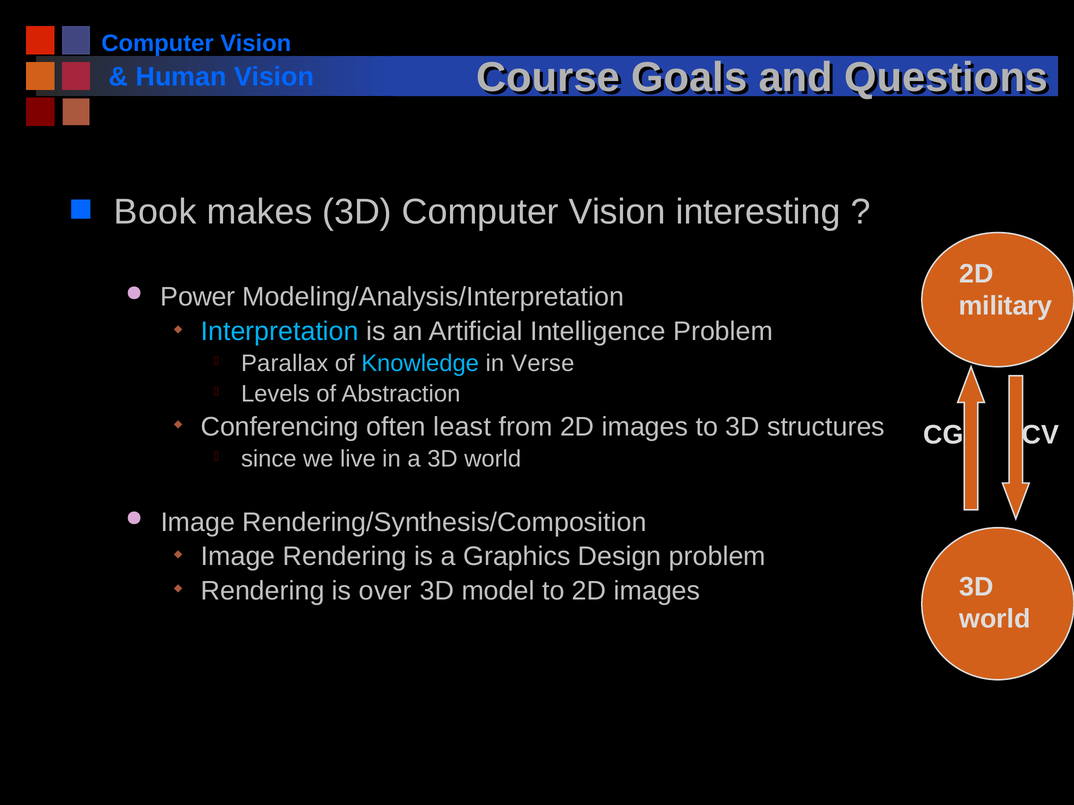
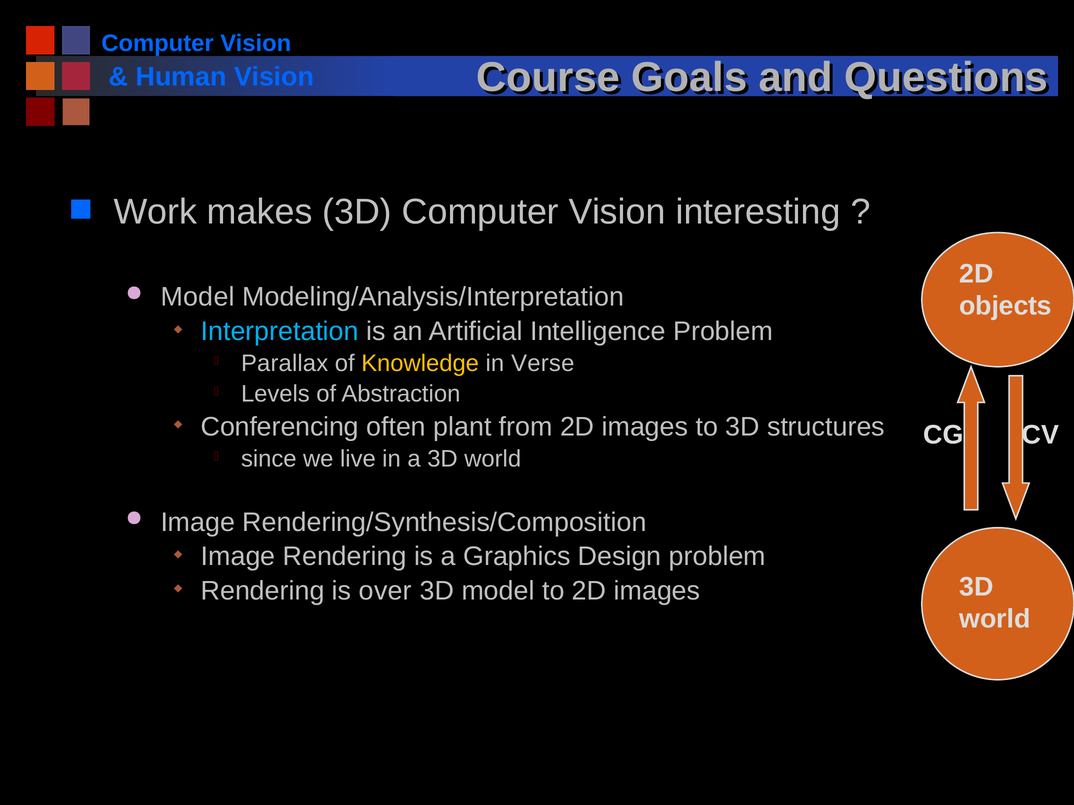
Book: Book -> Work (155, 212)
Power: Power -> Model (198, 297)
military: military -> objects (1006, 306)
Knowledge colour: light blue -> yellow (420, 364)
least: least -> plant (462, 427)
